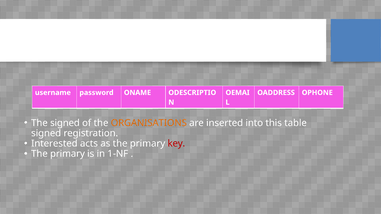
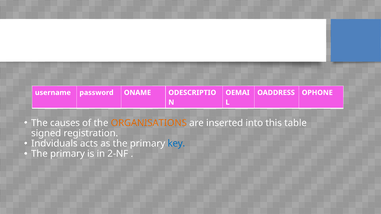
The signed: signed -> causes (65, 123)
Interested: Interested -> Indviduals (54, 144)
key colour: red -> blue (176, 144)
1-NF: 1-NF -> 2-NF (118, 154)
